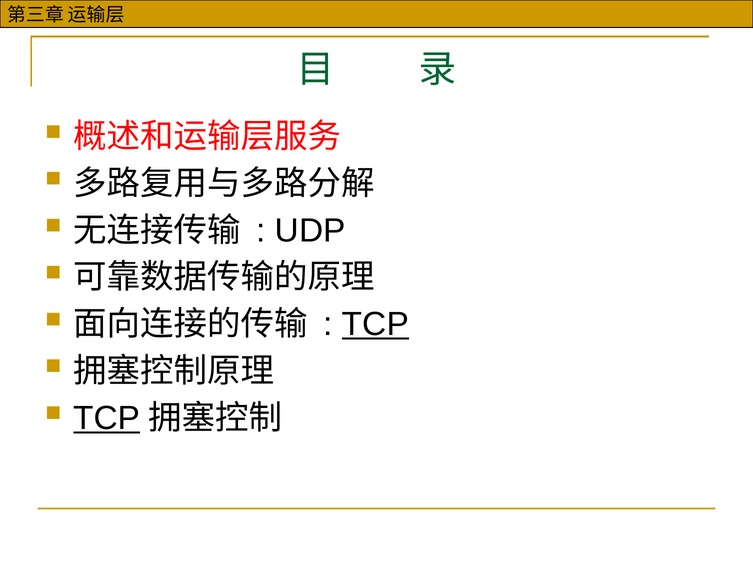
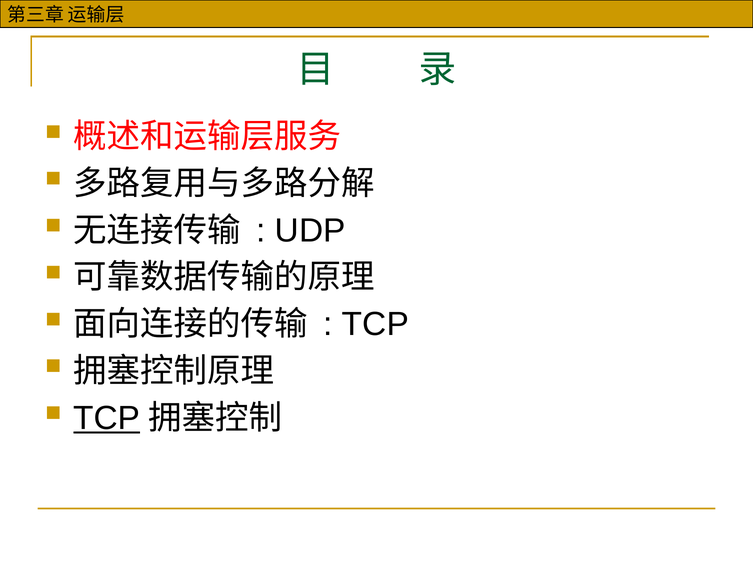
TCP underline: present -> none (375, 324)
